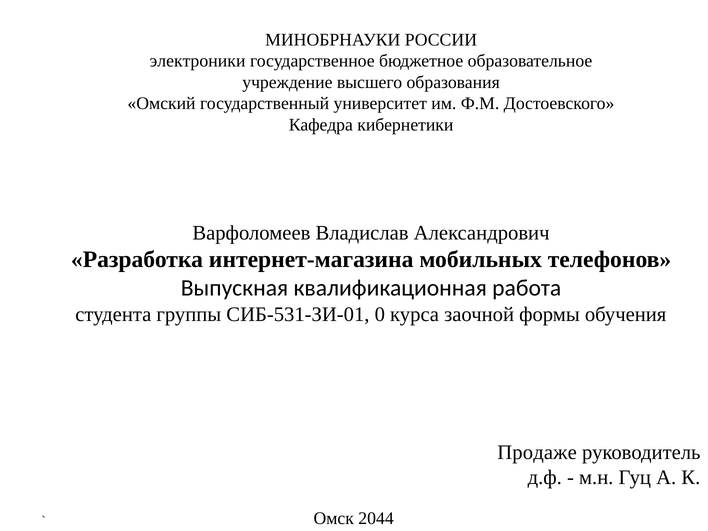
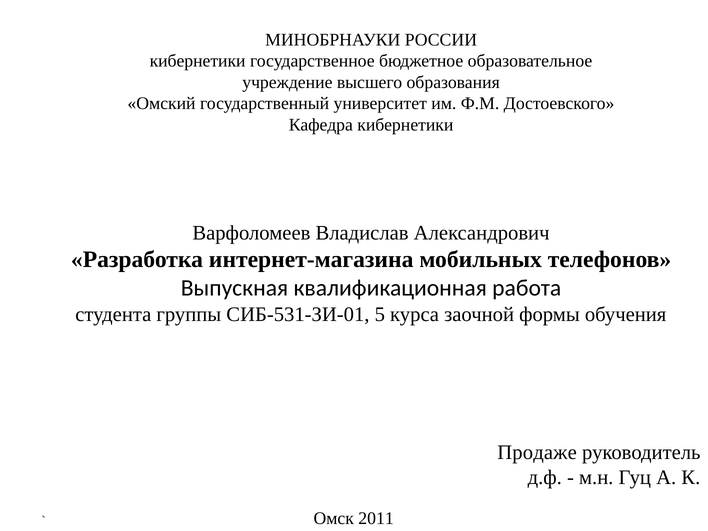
электроники: электроники -> кибернетики (198, 61)
0: 0 -> 5 (380, 314)
2044: 2044 -> 2011 (376, 518)
